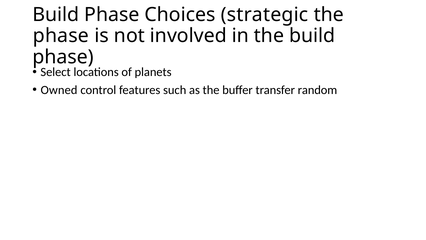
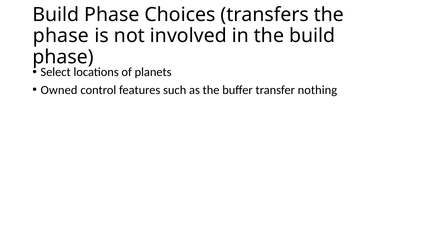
strategic: strategic -> transfers (265, 15)
random: random -> nothing (317, 90)
